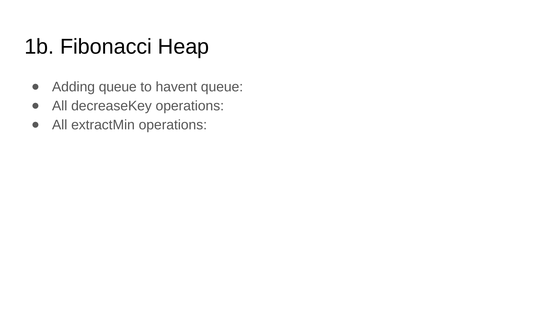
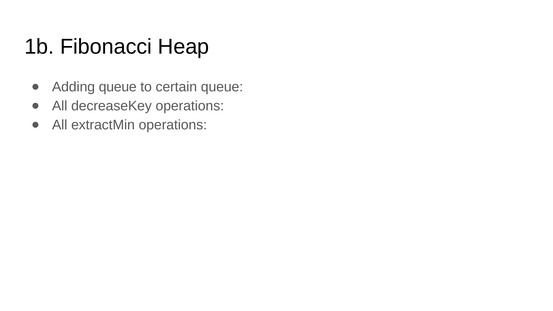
havent: havent -> certain (176, 87)
